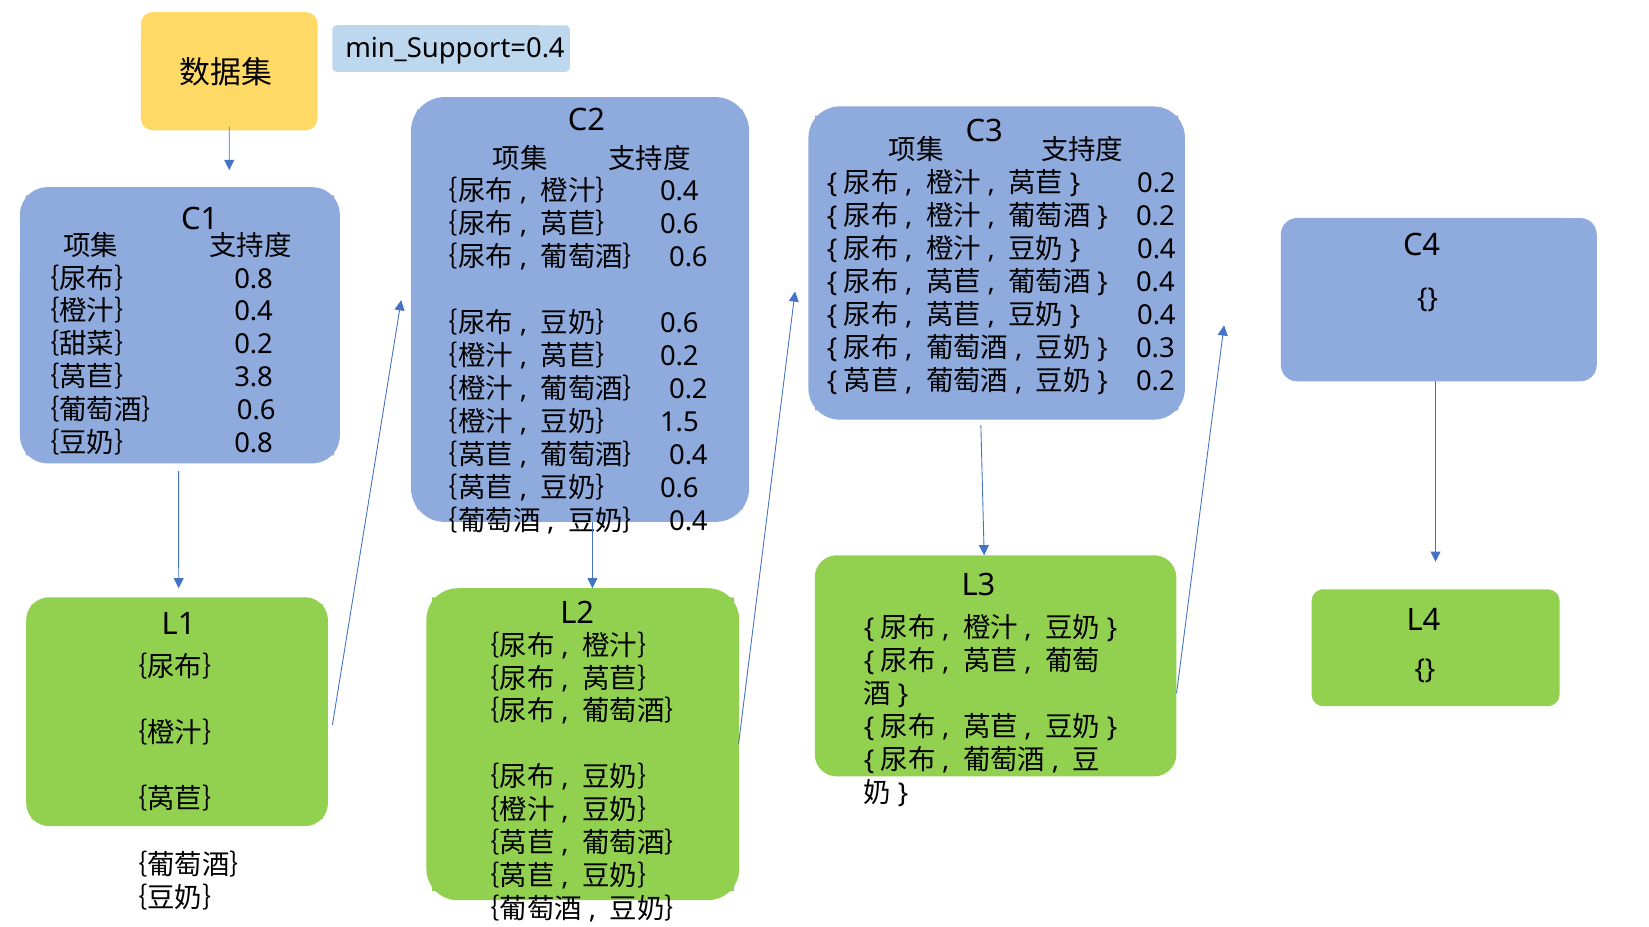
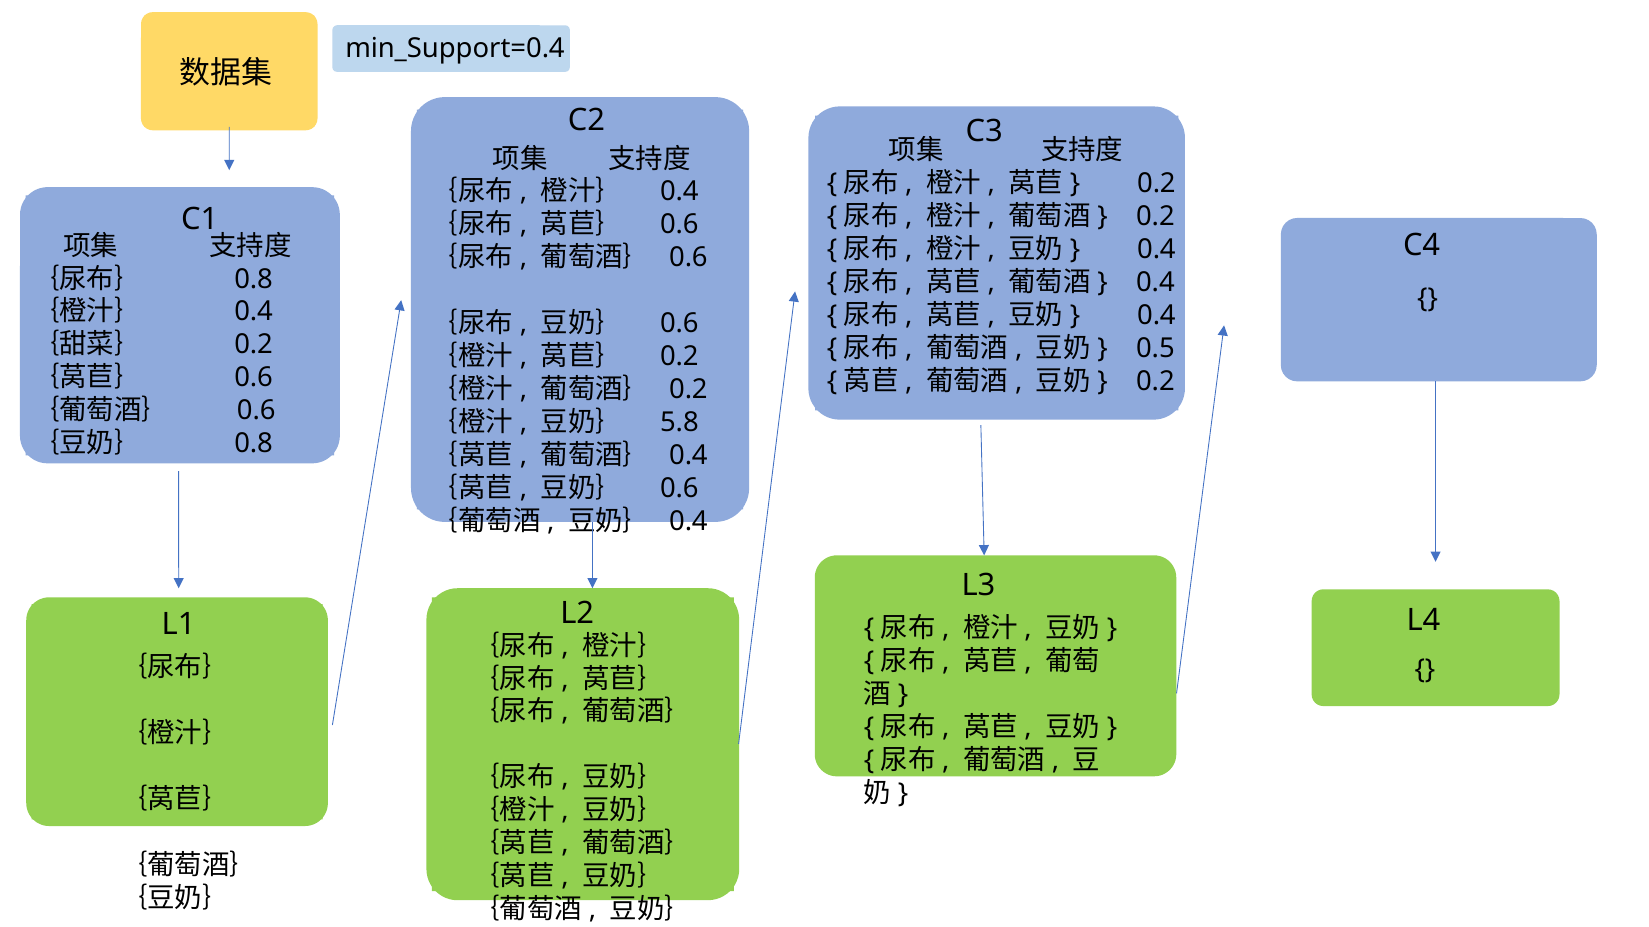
0.3: 0.3 -> 0.5 (1155, 349)
3.8: 3.8 -> 0.6 (254, 378)
1.5: 1.5 -> 5.8 (679, 423)
